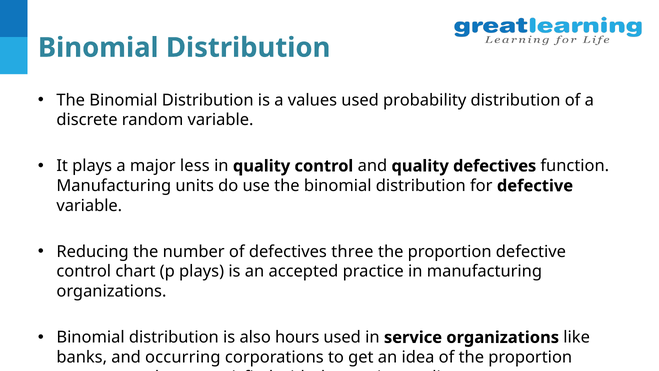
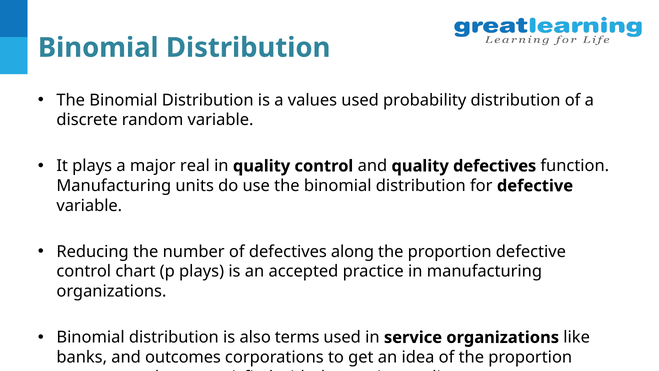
less: less -> real (195, 166)
three: three -> along (353, 252)
hours: hours -> terms (297, 337)
occurring: occurring -> outcomes (183, 357)
